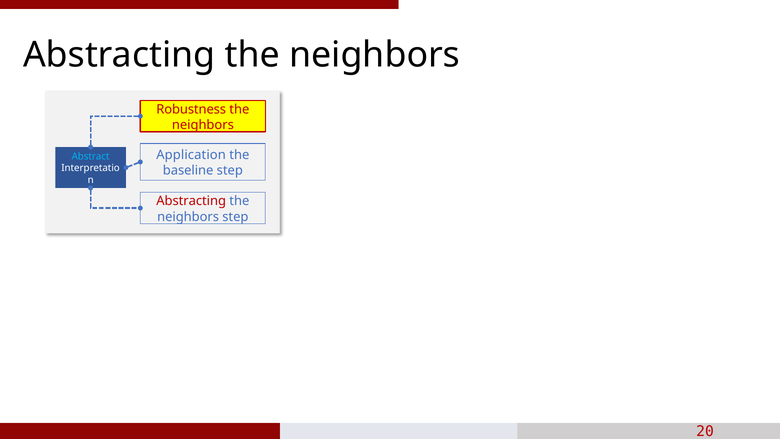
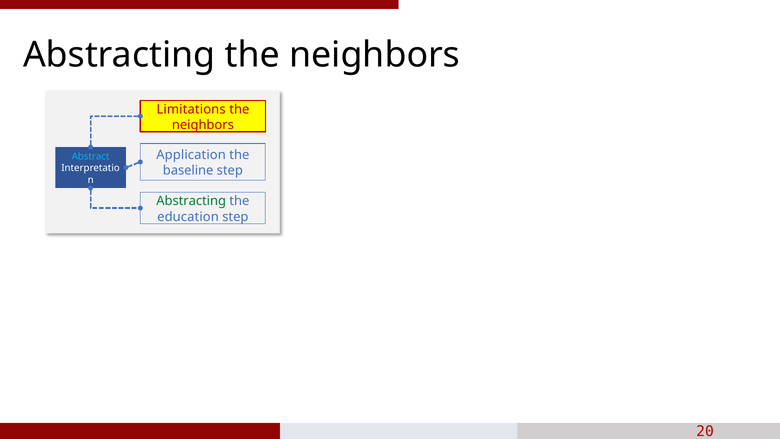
Robustness: Robustness -> Limitations (191, 109)
Abstracting colour: red -> green (191, 201)
neighbors: neighbors -> education (188, 217)
